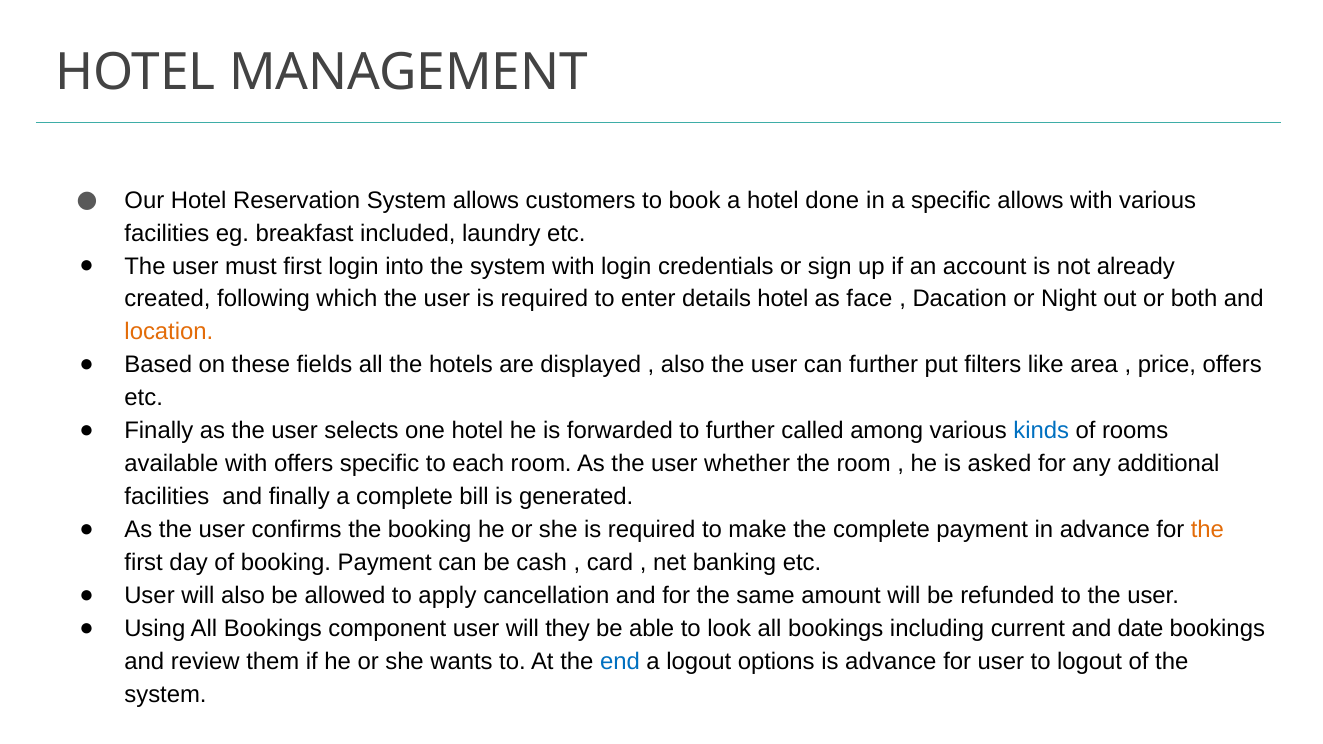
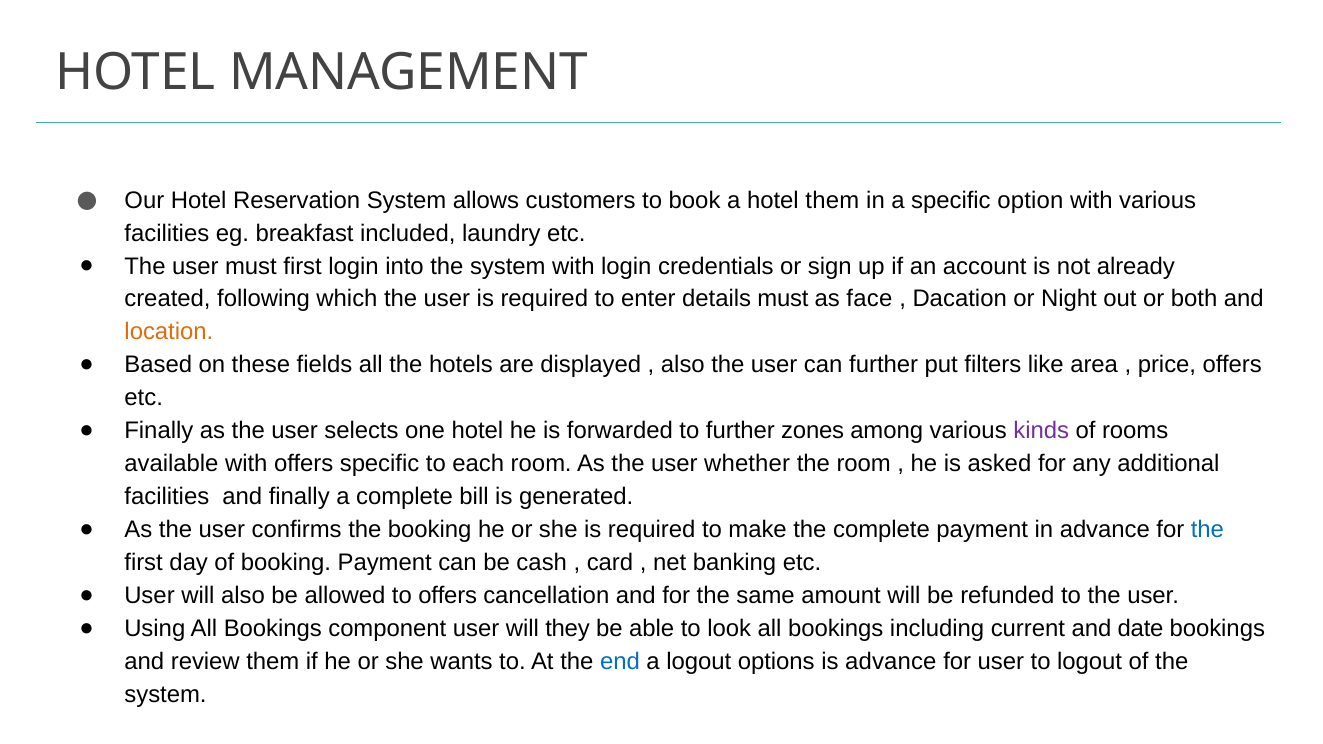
hotel done: done -> them (832, 200)
specific allows: allows -> option (1030, 200)
details hotel: hotel -> must (783, 299)
called: called -> zones (813, 431)
kinds colour: blue -> purple (1041, 431)
the colour: orange -> blue (1207, 530)
to apply: apply -> offers (448, 596)
